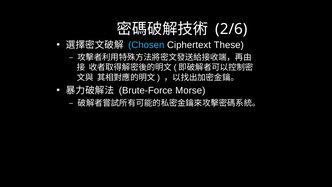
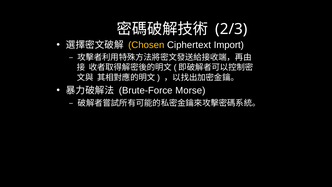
2/6: 2/6 -> 2/3 (231, 29)
Chosen colour: light blue -> yellow (146, 45)
These: These -> Import (229, 45)
